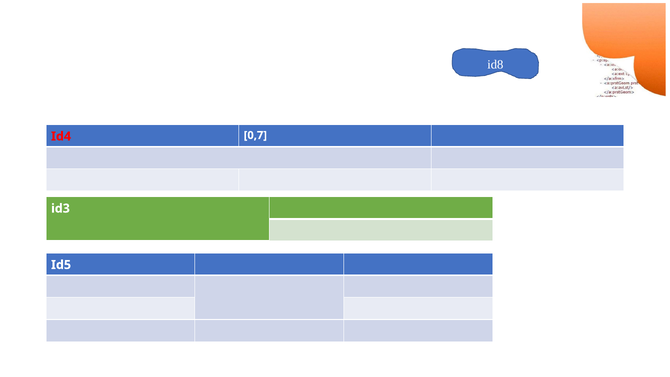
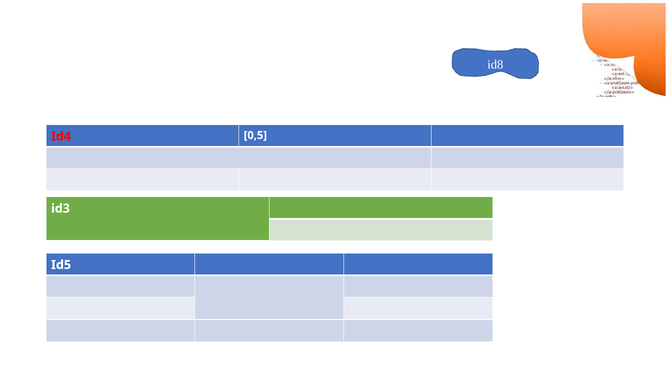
0,7: 0,7 -> 0,5 (255, 135)
